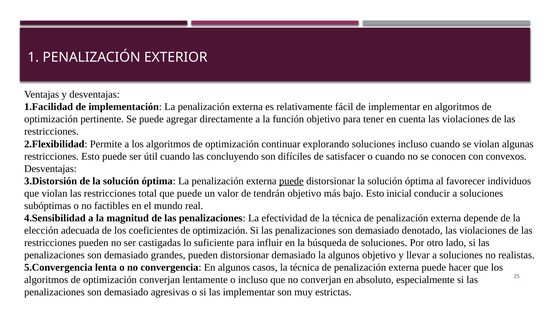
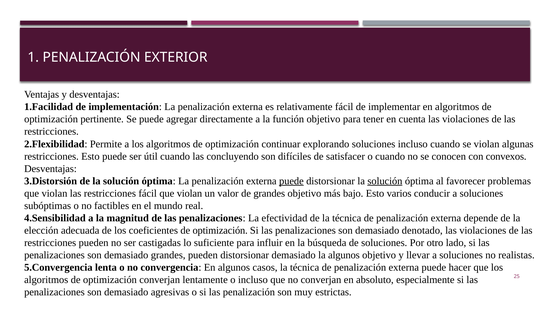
solución underline: none -> present (385, 181)
individuos: individuos -> problemas (509, 181)
restricciones total: total -> fácil (148, 194)
puede: puede -> violan (189, 194)
de tendrán: tendrán -> grandes (269, 194)
inicial: inicial -> varios (399, 194)
las implementar: implementar -> penalización (249, 293)
